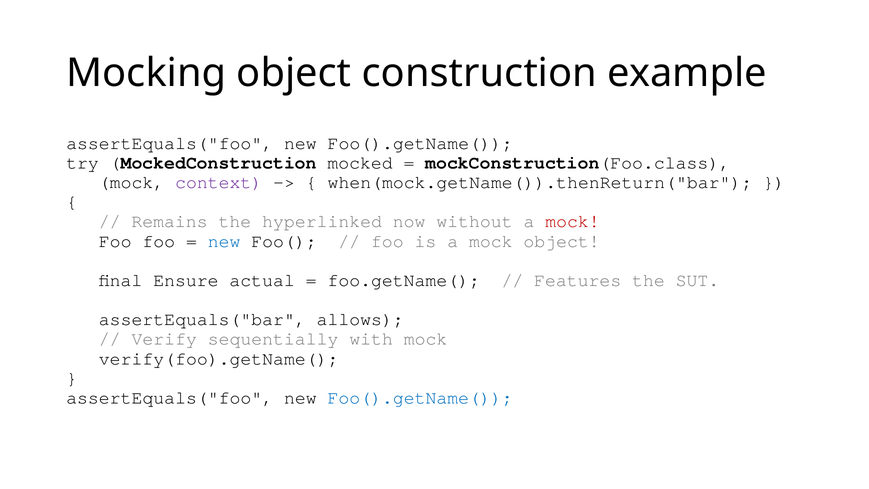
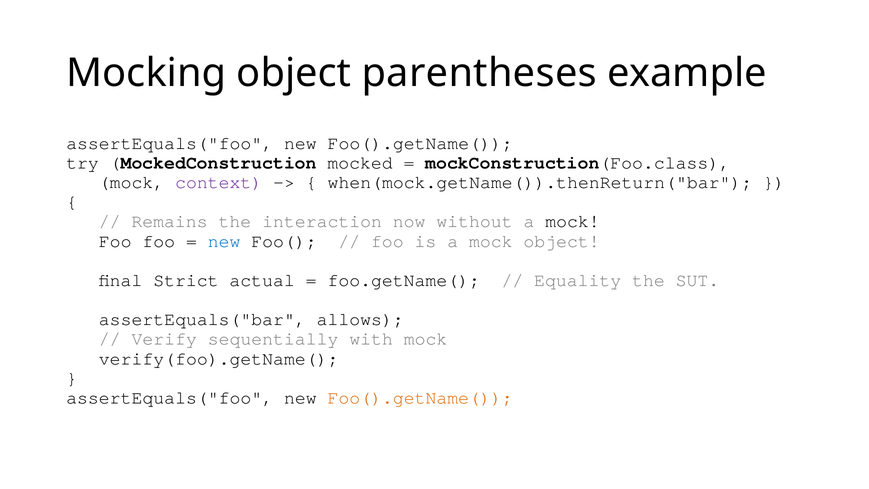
construction: construction -> parentheses (479, 73)
hyperlinked: hyperlinked -> interaction (322, 221)
mock colour: red -> black (573, 221)
Ensure: Ensure -> Strict (186, 280)
Features: Features -> Equality (578, 280)
Foo().getName( colour: blue -> orange (420, 398)
